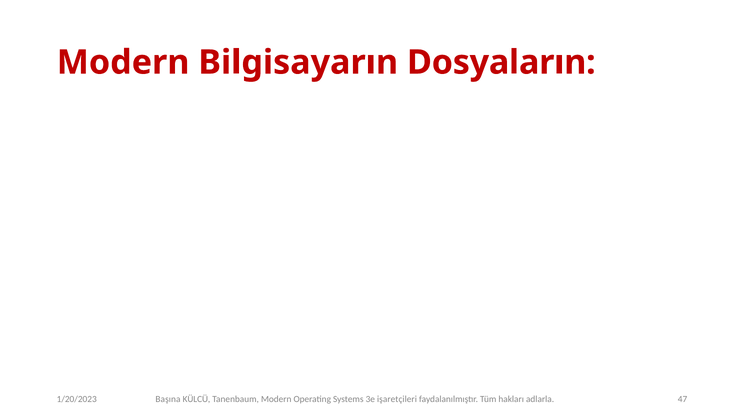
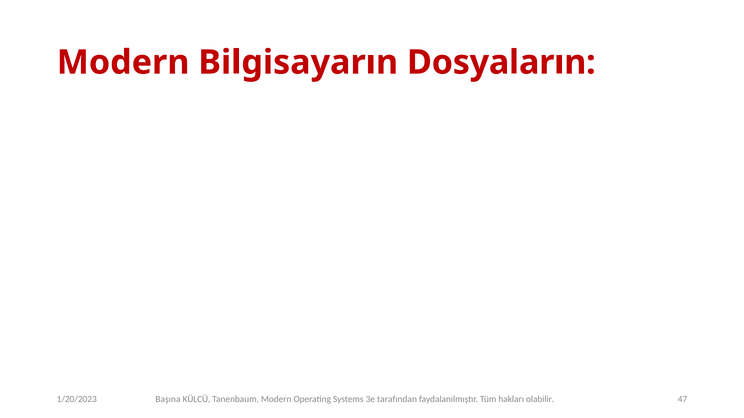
işaretçileri: işaretçileri -> tarafından (397, 400)
adlarla: adlarla -> olabilir (540, 400)
